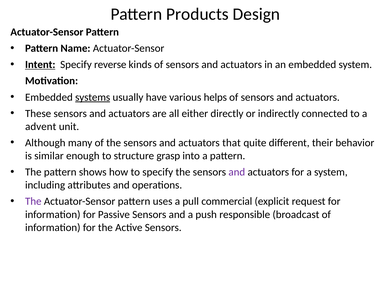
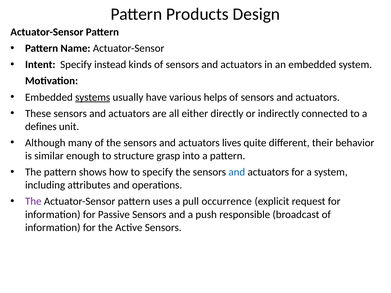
Intent underline: present -> none (40, 65)
reverse: reverse -> instead (110, 65)
advent: advent -> defines (41, 127)
that: that -> lives (232, 143)
and colour: purple -> blue (237, 172)
commercial: commercial -> occurrence (227, 202)
